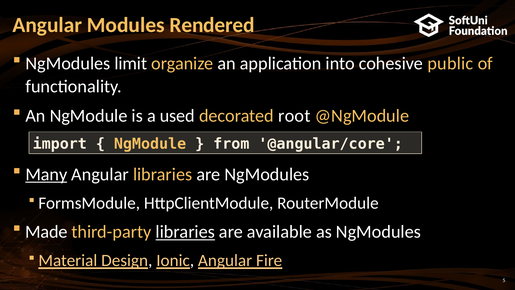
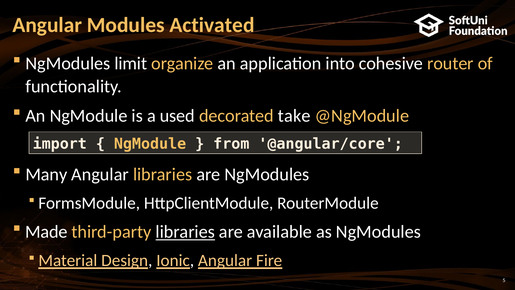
Rendered: Rendered -> Activated (212, 25)
public: public -> router (450, 63)
root: root -> take (294, 116)
Many underline: present -> none (46, 174)
